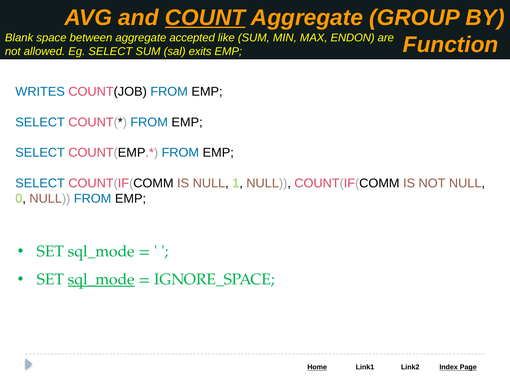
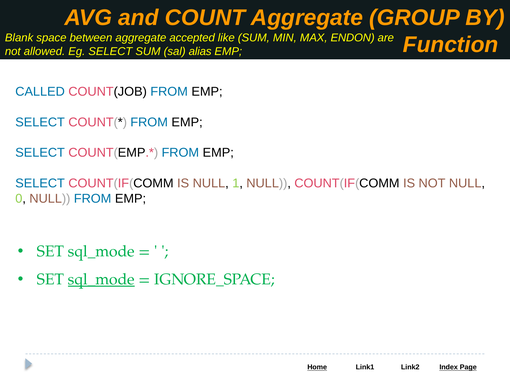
COUNT underline: present -> none (205, 18)
exits: exits -> alias (200, 52)
WRITES: WRITES -> CALLED (40, 92)
